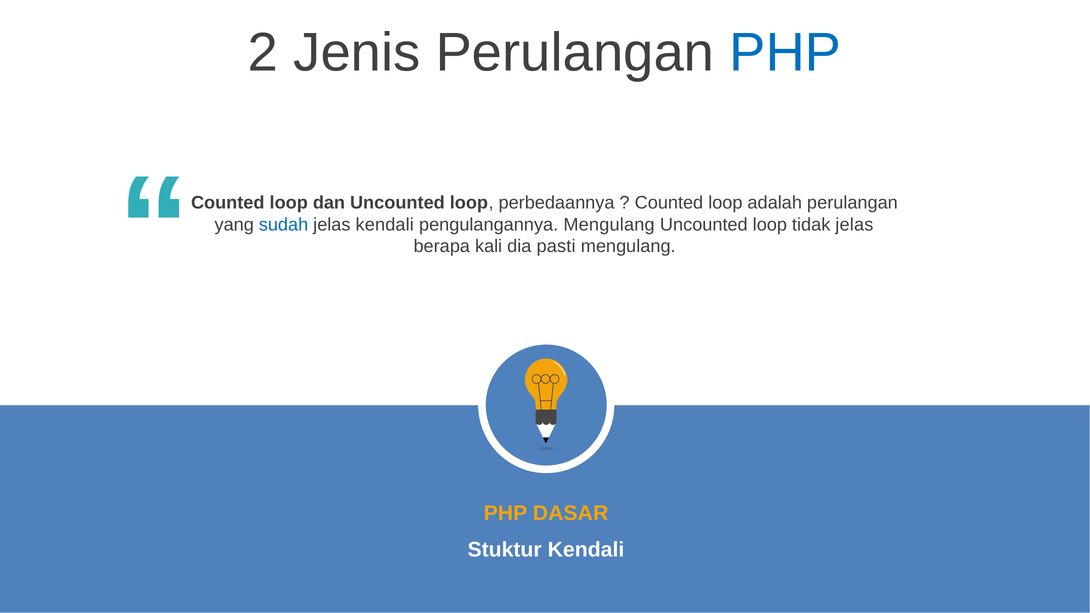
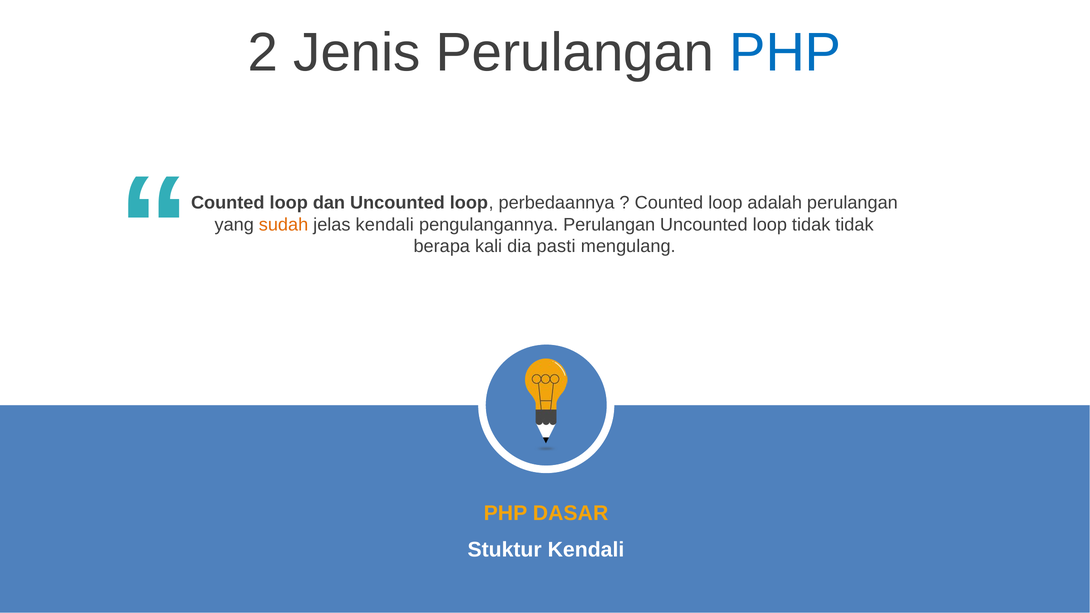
sudah colour: blue -> orange (284, 225)
pengulangannya Mengulang: Mengulang -> Perulangan (609, 225)
tidak jelas: jelas -> tidak (854, 225)
